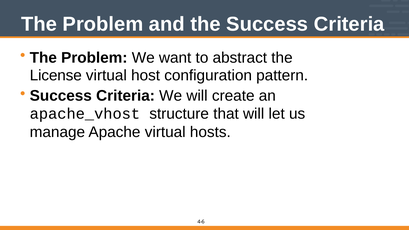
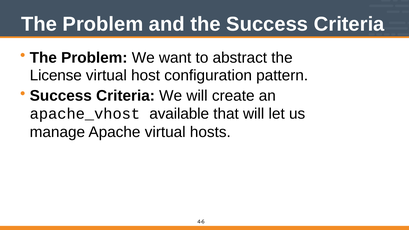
structure: structure -> available (179, 114)
